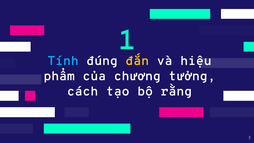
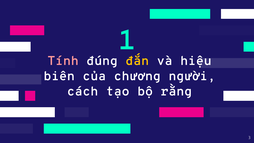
Tính colour: light blue -> pink (63, 61)
phẩm: phẩm -> biên (59, 76)
tưởng: tưởng -> người (192, 76)
